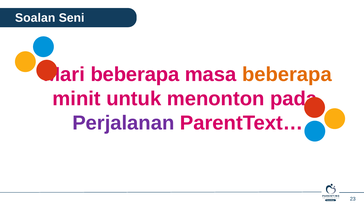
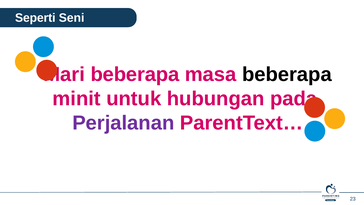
Soalan: Soalan -> Seperti (35, 18)
beberapa colour: orange -> black (287, 74)
menonton: menonton -> hubungan (216, 99)
